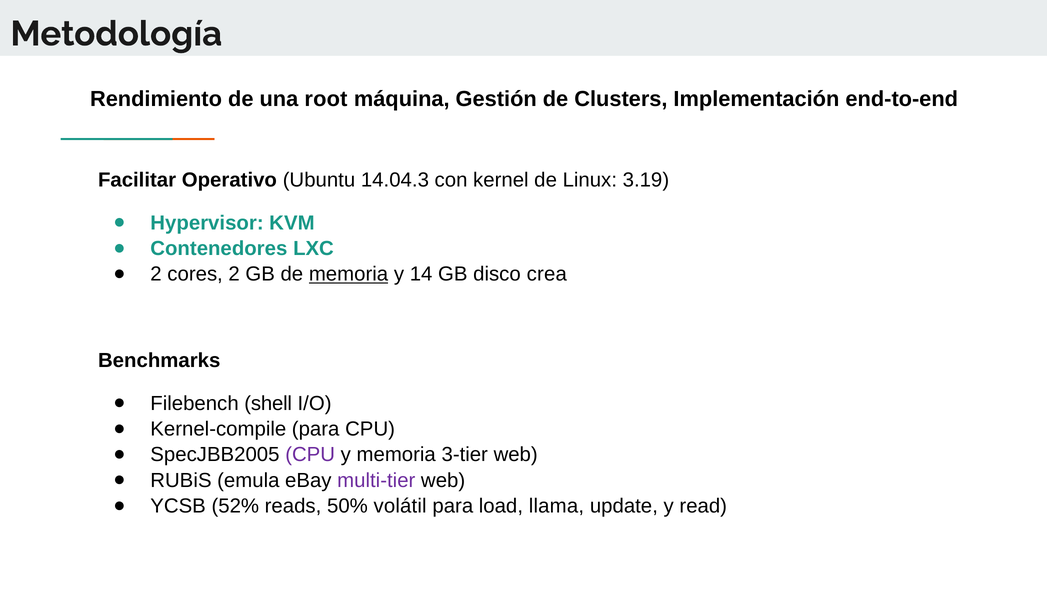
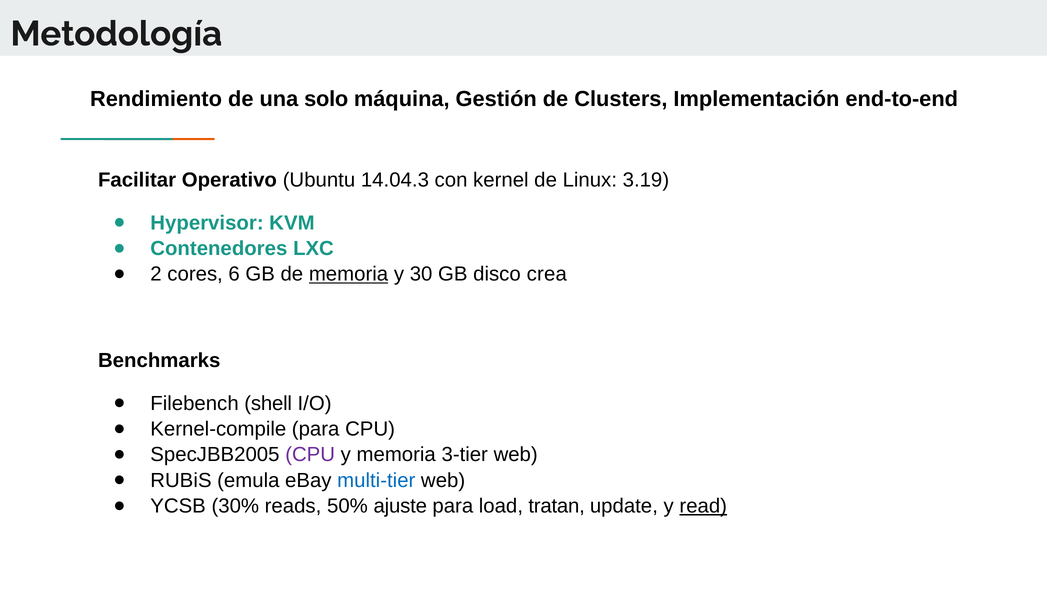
root: root -> solo (326, 99)
cores 2: 2 -> 6 (234, 274)
14: 14 -> 30 (421, 274)
multi-tier colour: purple -> blue (376, 480)
52%: 52% -> 30% (235, 506)
volátil: volátil -> ajuste (400, 506)
llama: llama -> tratan (557, 506)
read underline: none -> present (703, 506)
